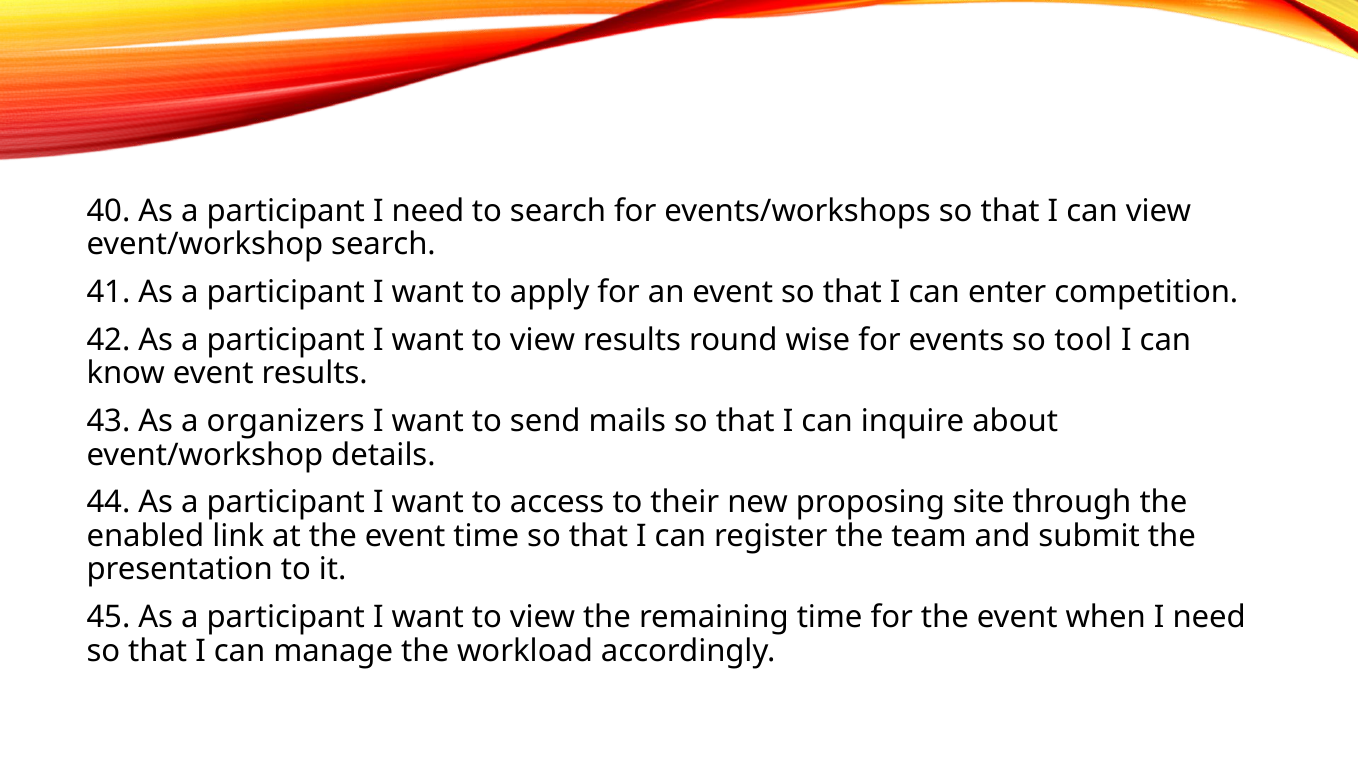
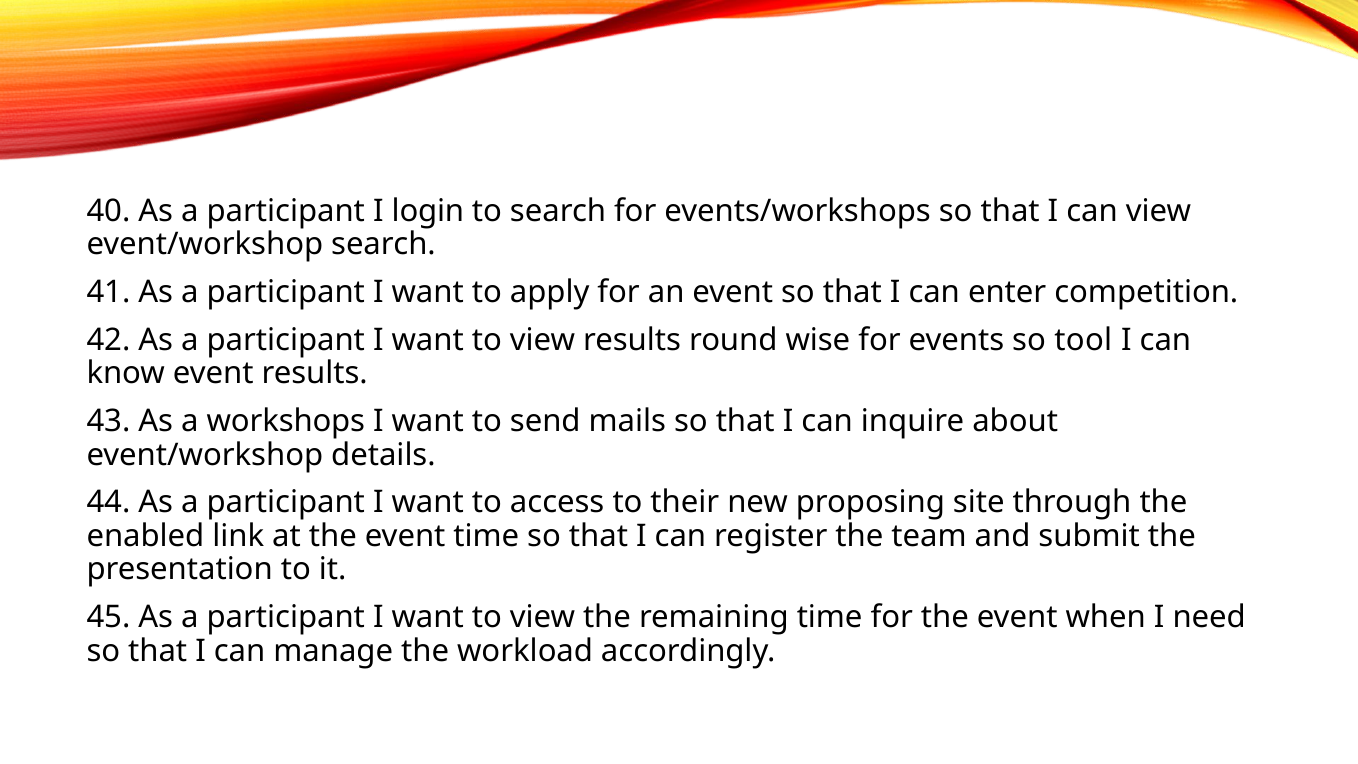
participant I need: need -> login (428, 211)
organizers: organizers -> workshops (286, 421)
